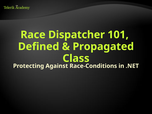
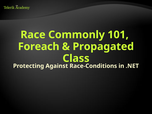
Dispatcher: Dispatcher -> Commonly (77, 35)
Defined: Defined -> Foreach (39, 47)
